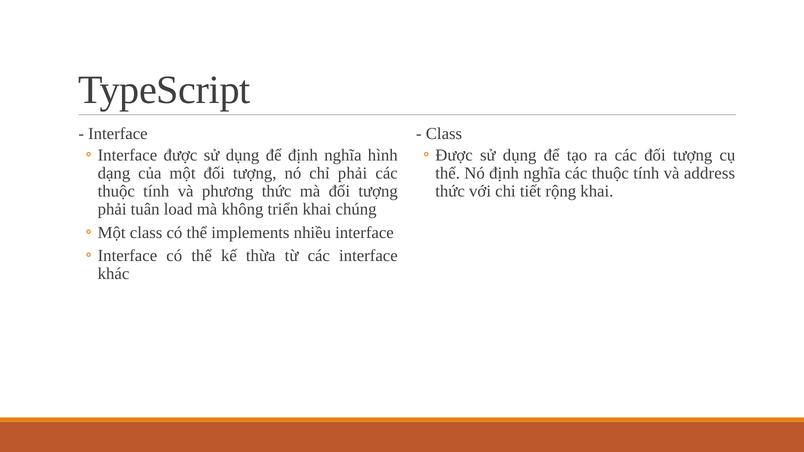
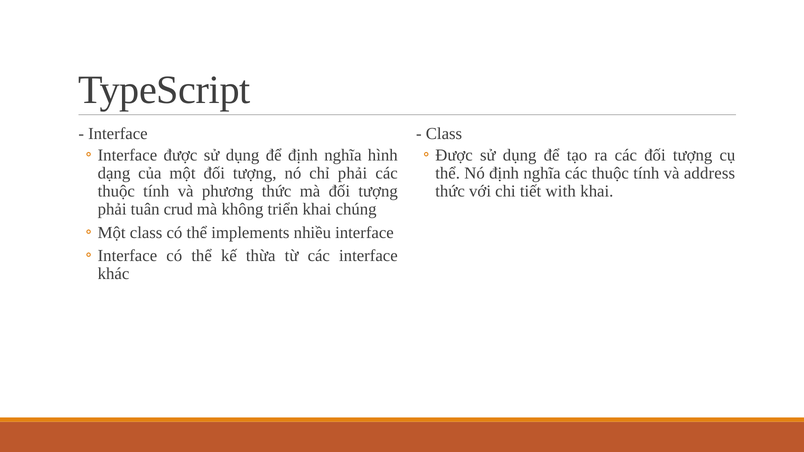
rộng: rộng -> with (561, 191)
load: load -> crud (178, 210)
